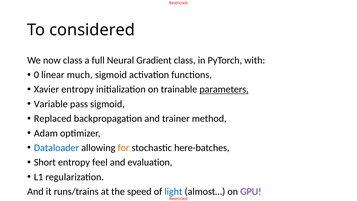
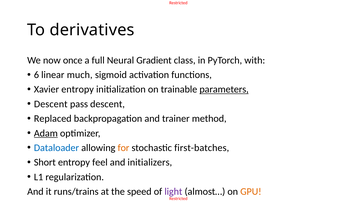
considered: considered -> derivatives (92, 30)
now class: class -> once (73, 60)
0: 0 -> 6 (36, 75)
Variable: Variable -> Descent (51, 104)
pass sigmoid: sigmoid -> descent (108, 104)
Adam underline: none -> present (46, 133)
here-batches: here-batches -> first-batches (202, 148)
evaluation: evaluation -> initializers (150, 162)
light colour: blue -> purple (173, 191)
GPU colour: purple -> orange (251, 191)
